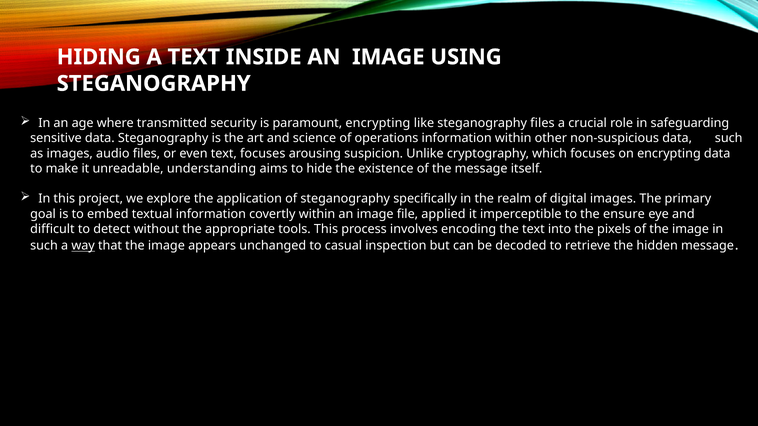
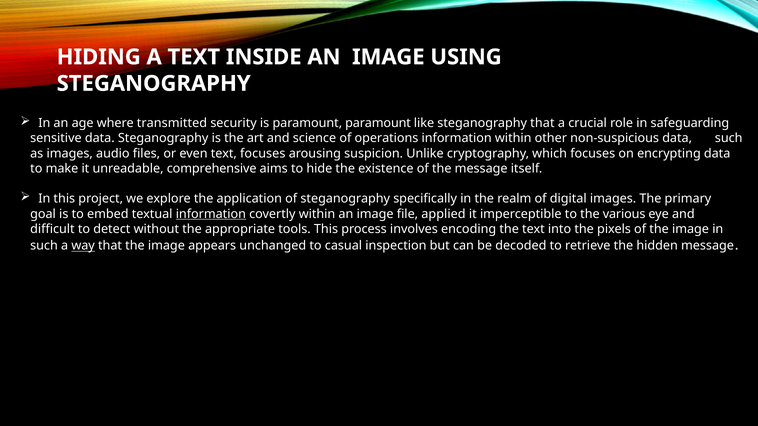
paramount encrypting: encrypting -> paramount (378, 123)
steganography files: files -> that (542, 123)
understanding: understanding -> comprehensive (212, 169)
information underline: none -> present (211, 214)
ensure: ensure -> various (624, 214)
